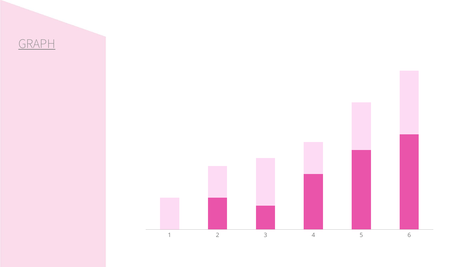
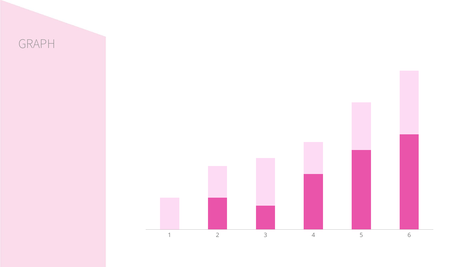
GRAPH underline: present -> none (37, 44)
